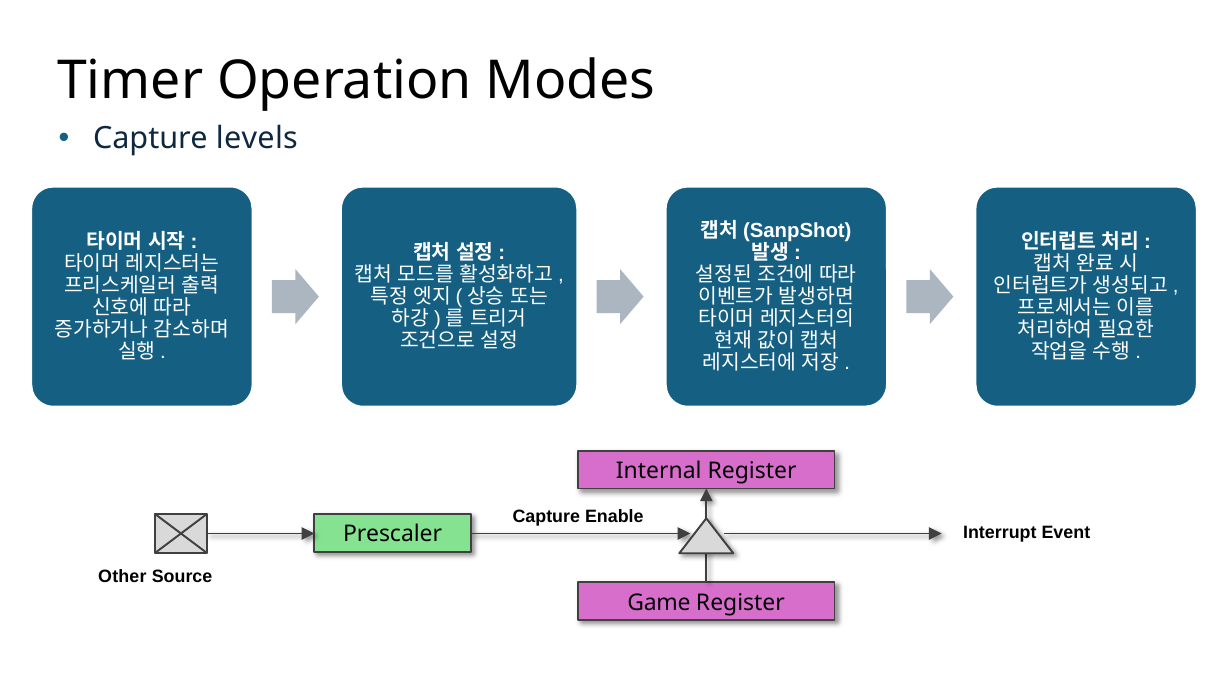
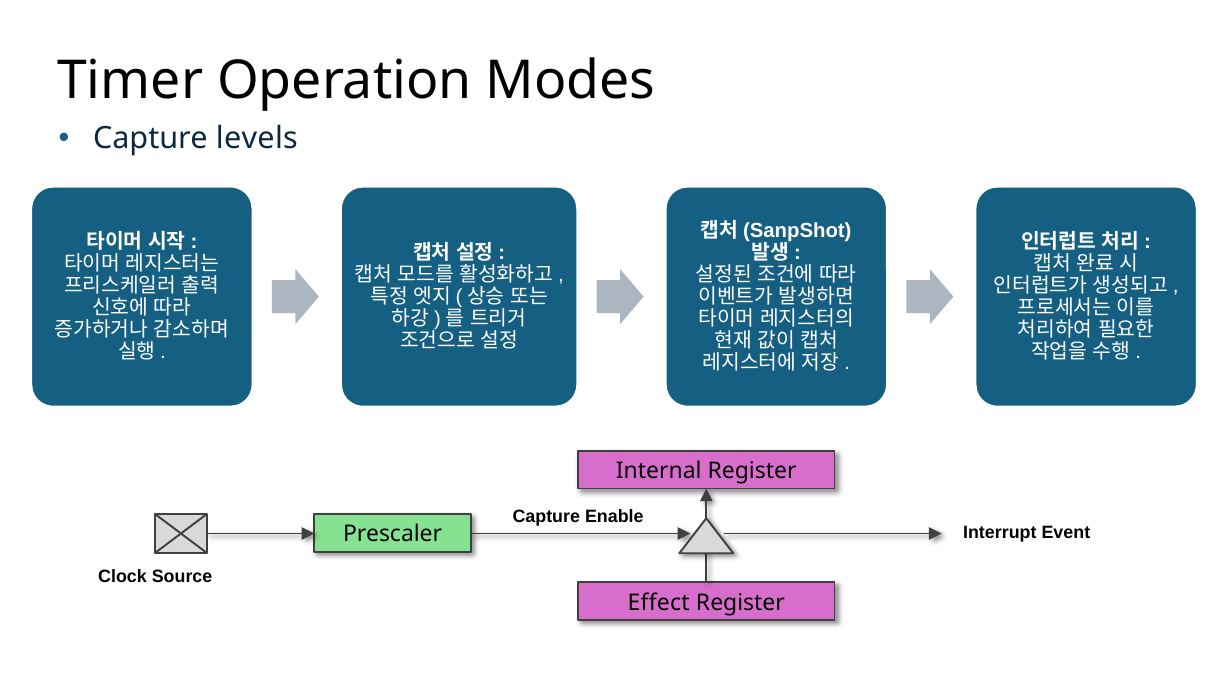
Other: Other -> Clock (122, 576)
Game: Game -> Effect (659, 602)
